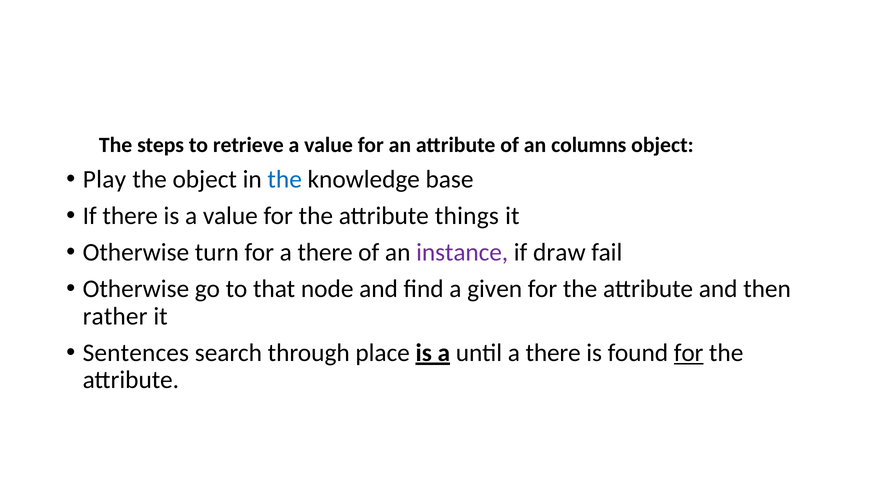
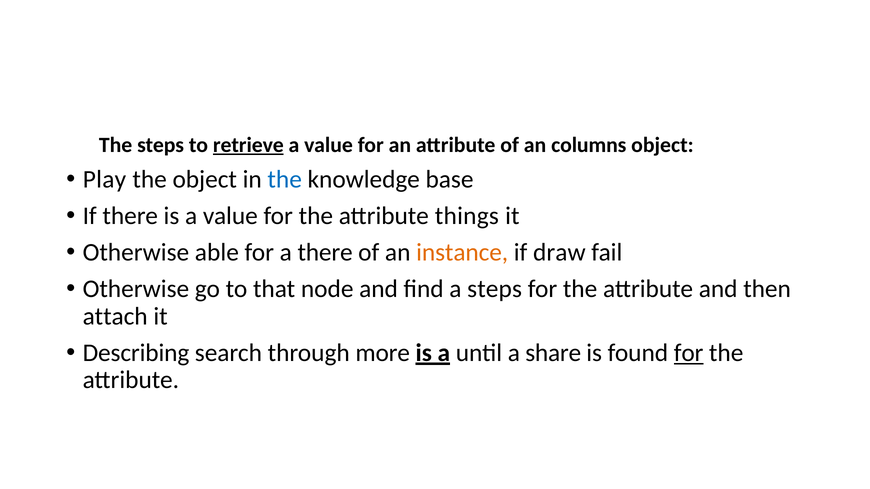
retrieve underline: none -> present (248, 145)
turn: turn -> able (217, 253)
instance colour: purple -> orange (462, 253)
a given: given -> steps (495, 289)
rather: rather -> attach (115, 316)
Sentences: Sentences -> Describing (136, 353)
place: place -> more (383, 353)
until a there: there -> share (553, 353)
